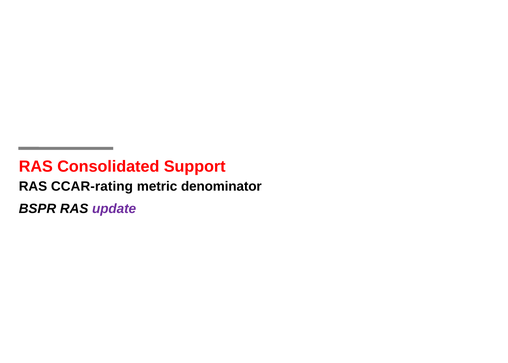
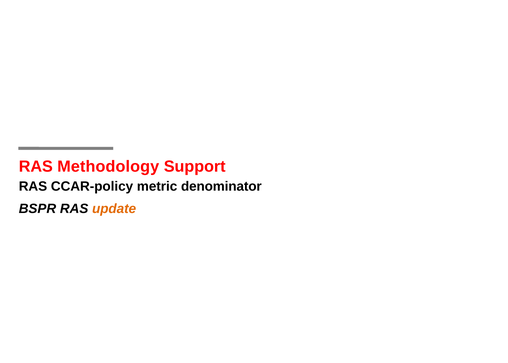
Consolidated: Consolidated -> Methodology (108, 166)
CCAR-rating: CCAR-rating -> CCAR-policy (92, 186)
update colour: purple -> orange (114, 209)
